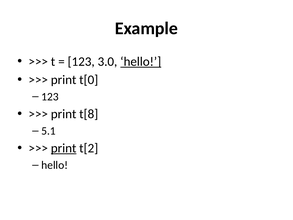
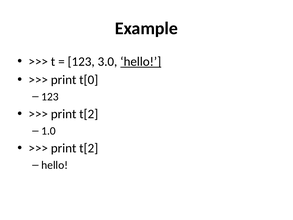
t[8: t[8 -> t[2 (89, 114)
5.1: 5.1 -> 1.0 (49, 131)
print underline: present -> none (64, 148)
